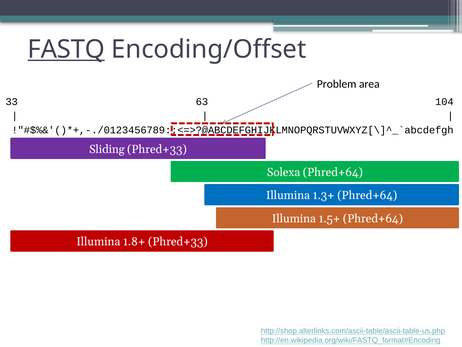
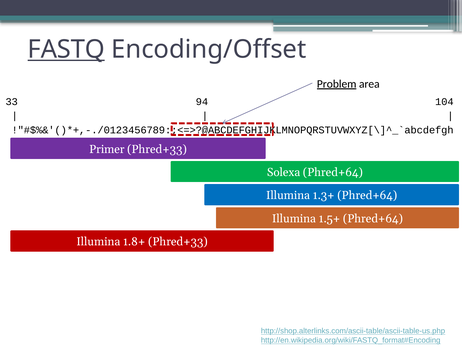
Problem underline: none -> present (337, 84)
63: 63 -> 94 (202, 102)
Sliding: Sliding -> Primer (107, 149)
